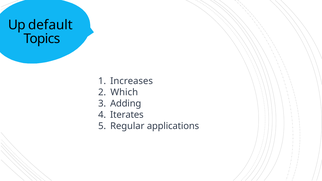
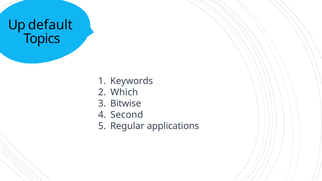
Increases: Increases -> Keywords (132, 81)
Adding: Adding -> Bitwise (126, 104)
Iterates: Iterates -> Second (127, 115)
